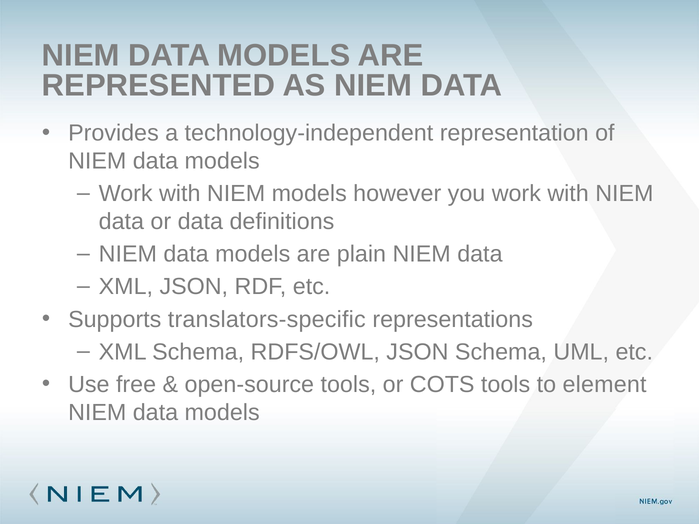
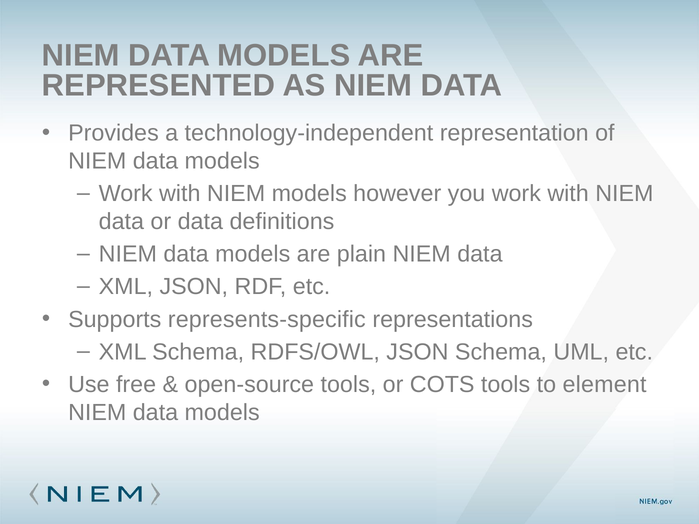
translators-specific: translators-specific -> represents-specific (267, 320)
